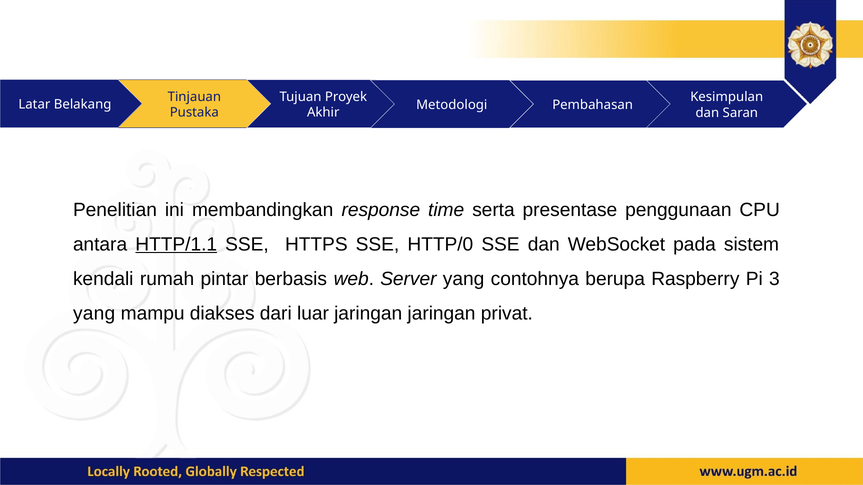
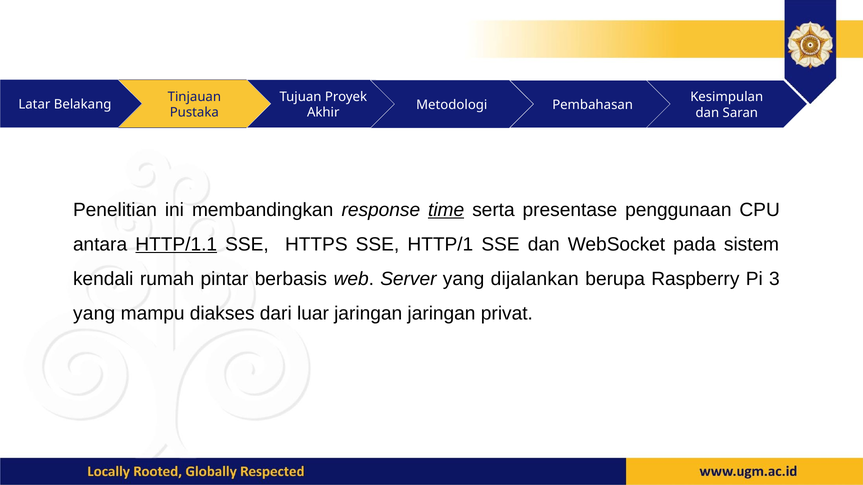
time underline: none -> present (446, 210)
HTTP/0: HTTP/0 -> HTTP/1 (440, 245)
contohnya: contohnya -> dijalankan (535, 279)
